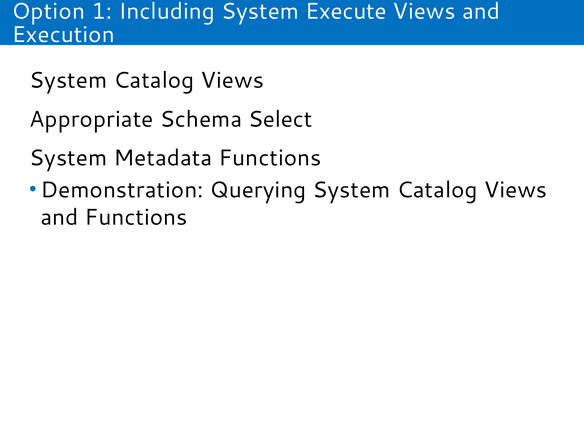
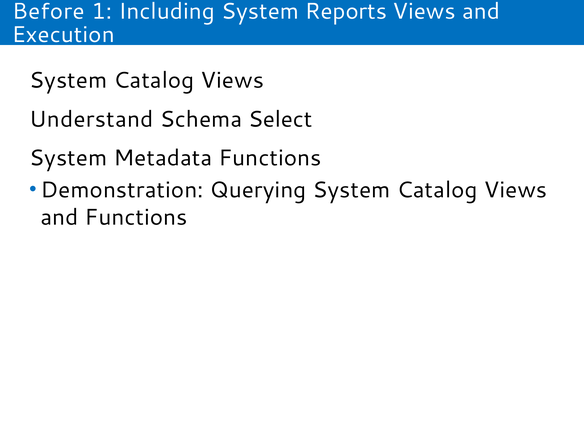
Option: Option -> Before (48, 11)
Execute: Execute -> Reports (346, 11)
Appropriate: Appropriate -> Understand (91, 119)
